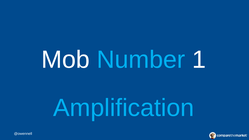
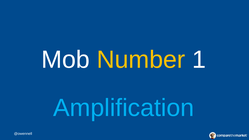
Number colour: light blue -> yellow (141, 60)
